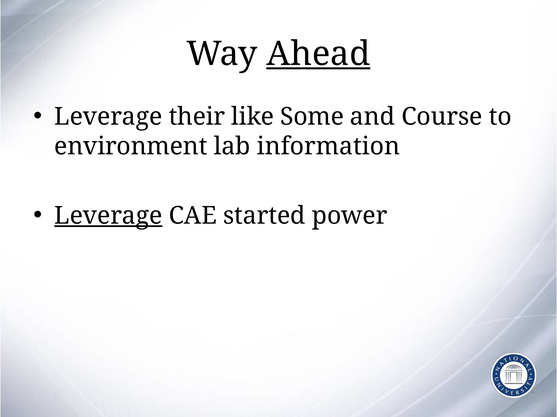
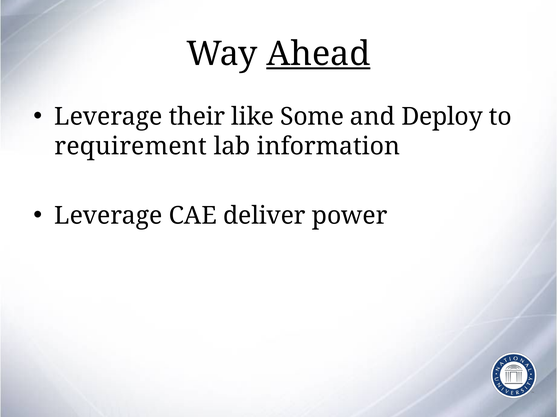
Course: Course -> Deploy (442, 117)
environment: environment -> requirement (131, 147)
Leverage underline: present -> none (108, 216)
started: started -> deliver (264, 216)
